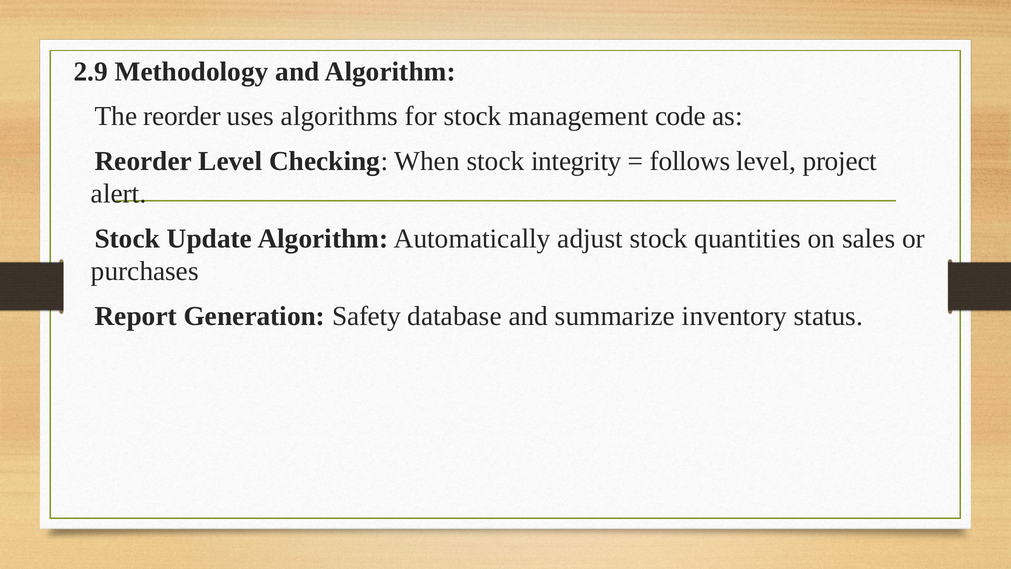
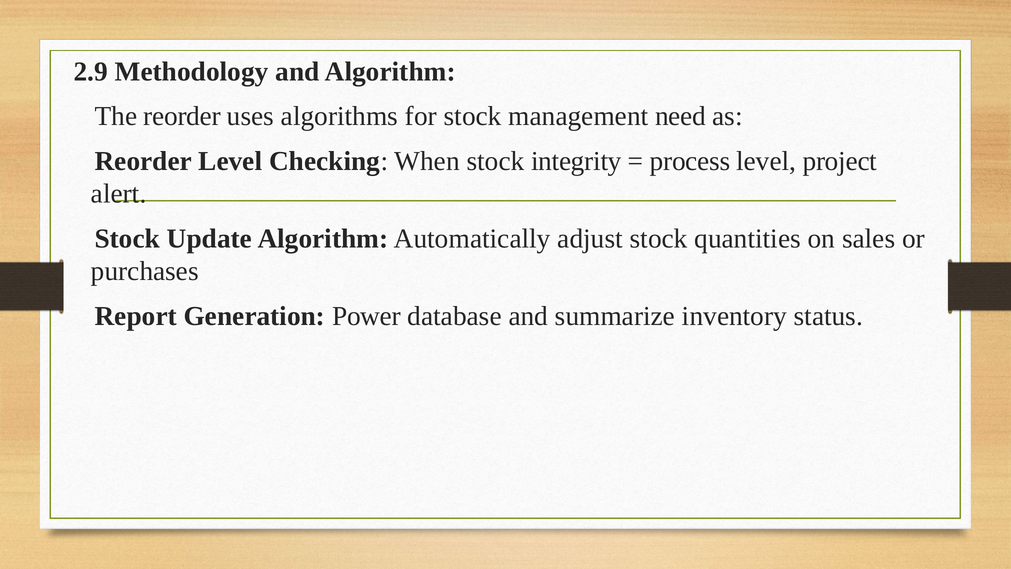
code: code -> need (680, 116)
follows: follows -> process (690, 161)
Safety: Safety -> Power (367, 316)
